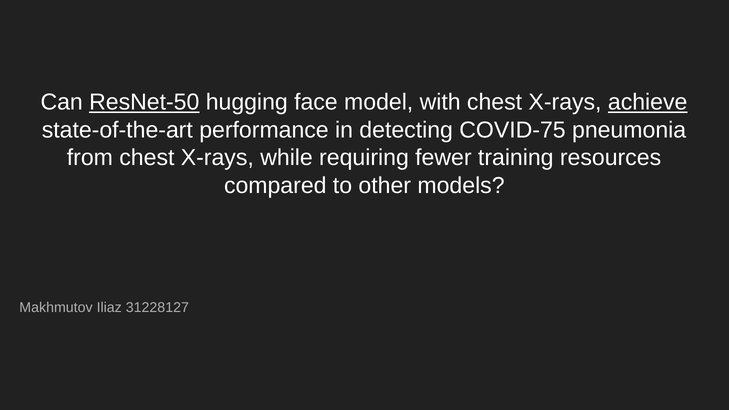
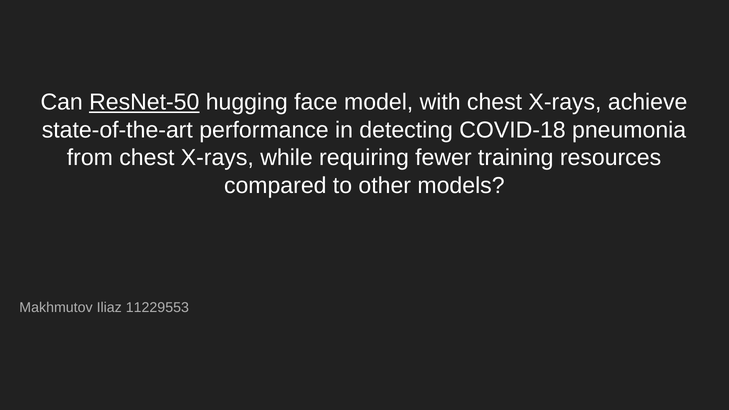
achieve underline: present -> none (648, 102)
COVID-75: COVID-75 -> COVID-18 (512, 130)
31228127: 31228127 -> 11229553 (157, 308)
